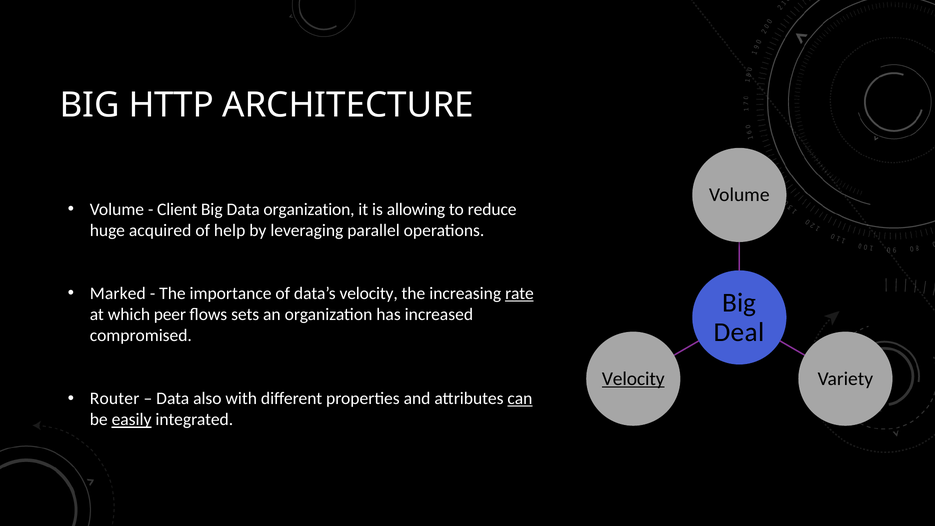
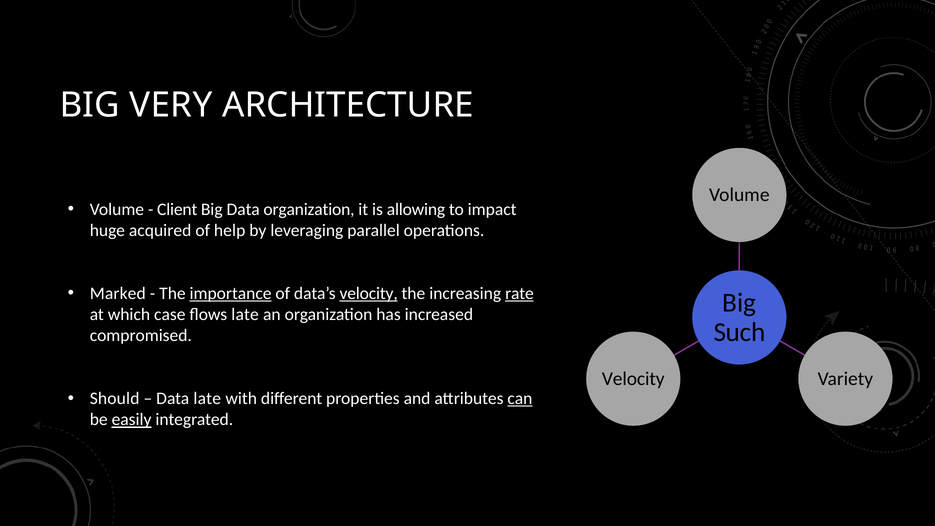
HTTP: HTTP -> VERY (171, 105)
reduce: reduce -> impact (492, 209)
importance underline: none -> present (231, 293)
velocity underline: none -> present (369, 293)
peer: peer -> case (170, 314)
flows sets: sets -> late (245, 314)
Deal: Deal -> Such (739, 332)
Velocity underline: present -> none (633, 379)
Router: Router -> Should (115, 399)
Data also: also -> late (207, 399)
